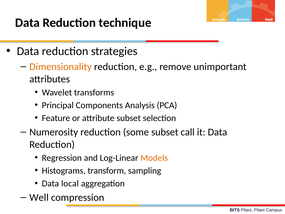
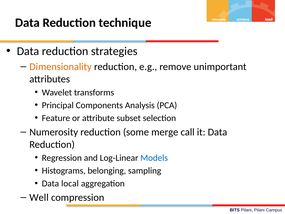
some subset: subset -> merge (165, 132)
Models colour: orange -> blue (154, 158)
transform: transform -> belonging (107, 171)
